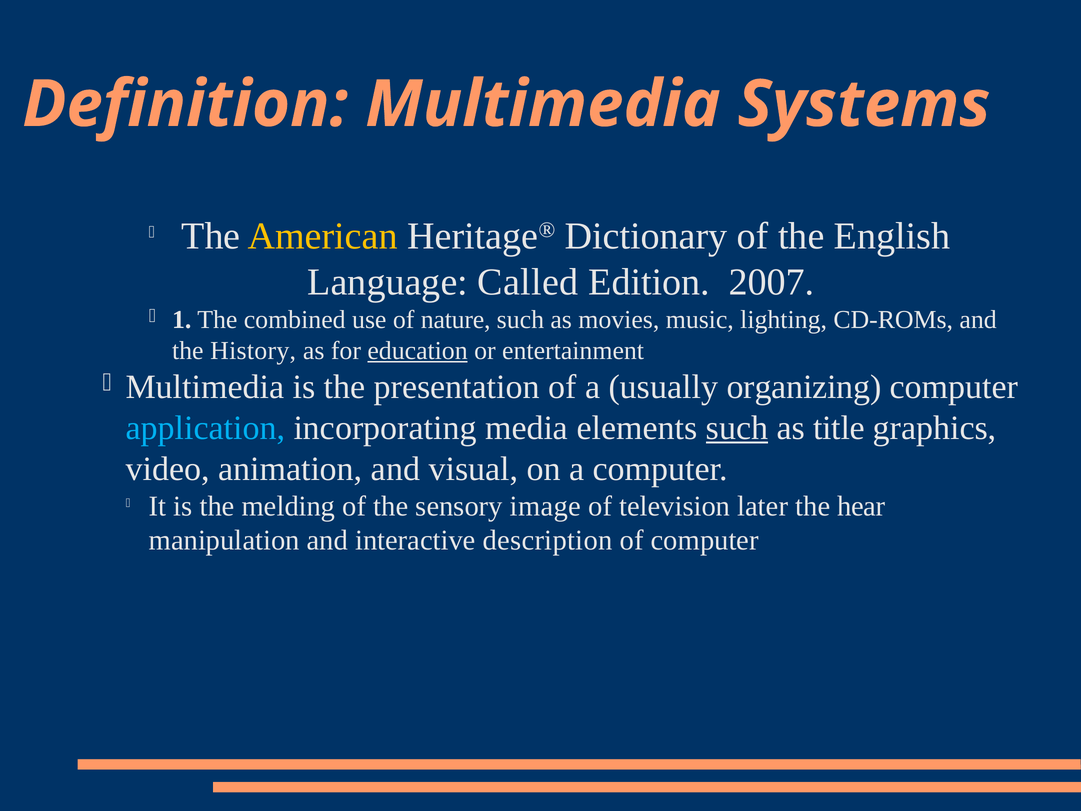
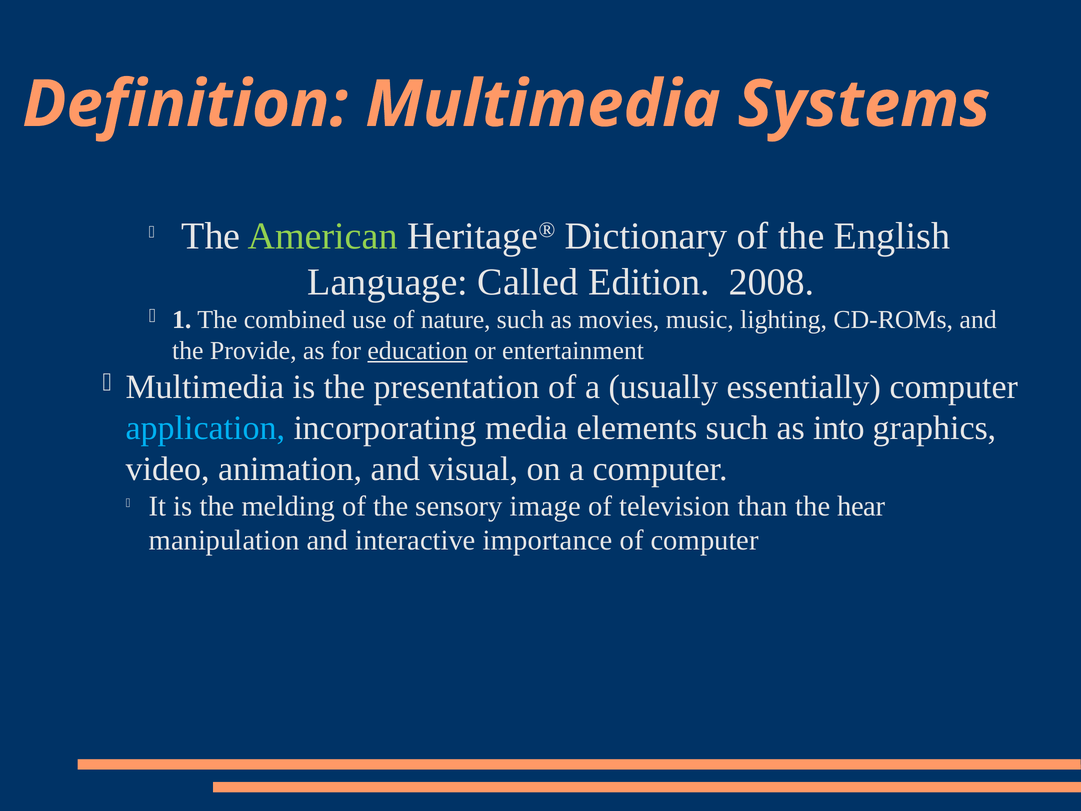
American colour: yellow -> light green (323, 236)
2007: 2007 -> 2008 (772, 282)
History: History -> Provide (253, 351)
organizing: organizing -> essentially (804, 387)
such underline: present -> none (737, 428)
title: title -> into (839, 428)
later: later -> than (763, 506)
description: description -> importance (548, 540)
